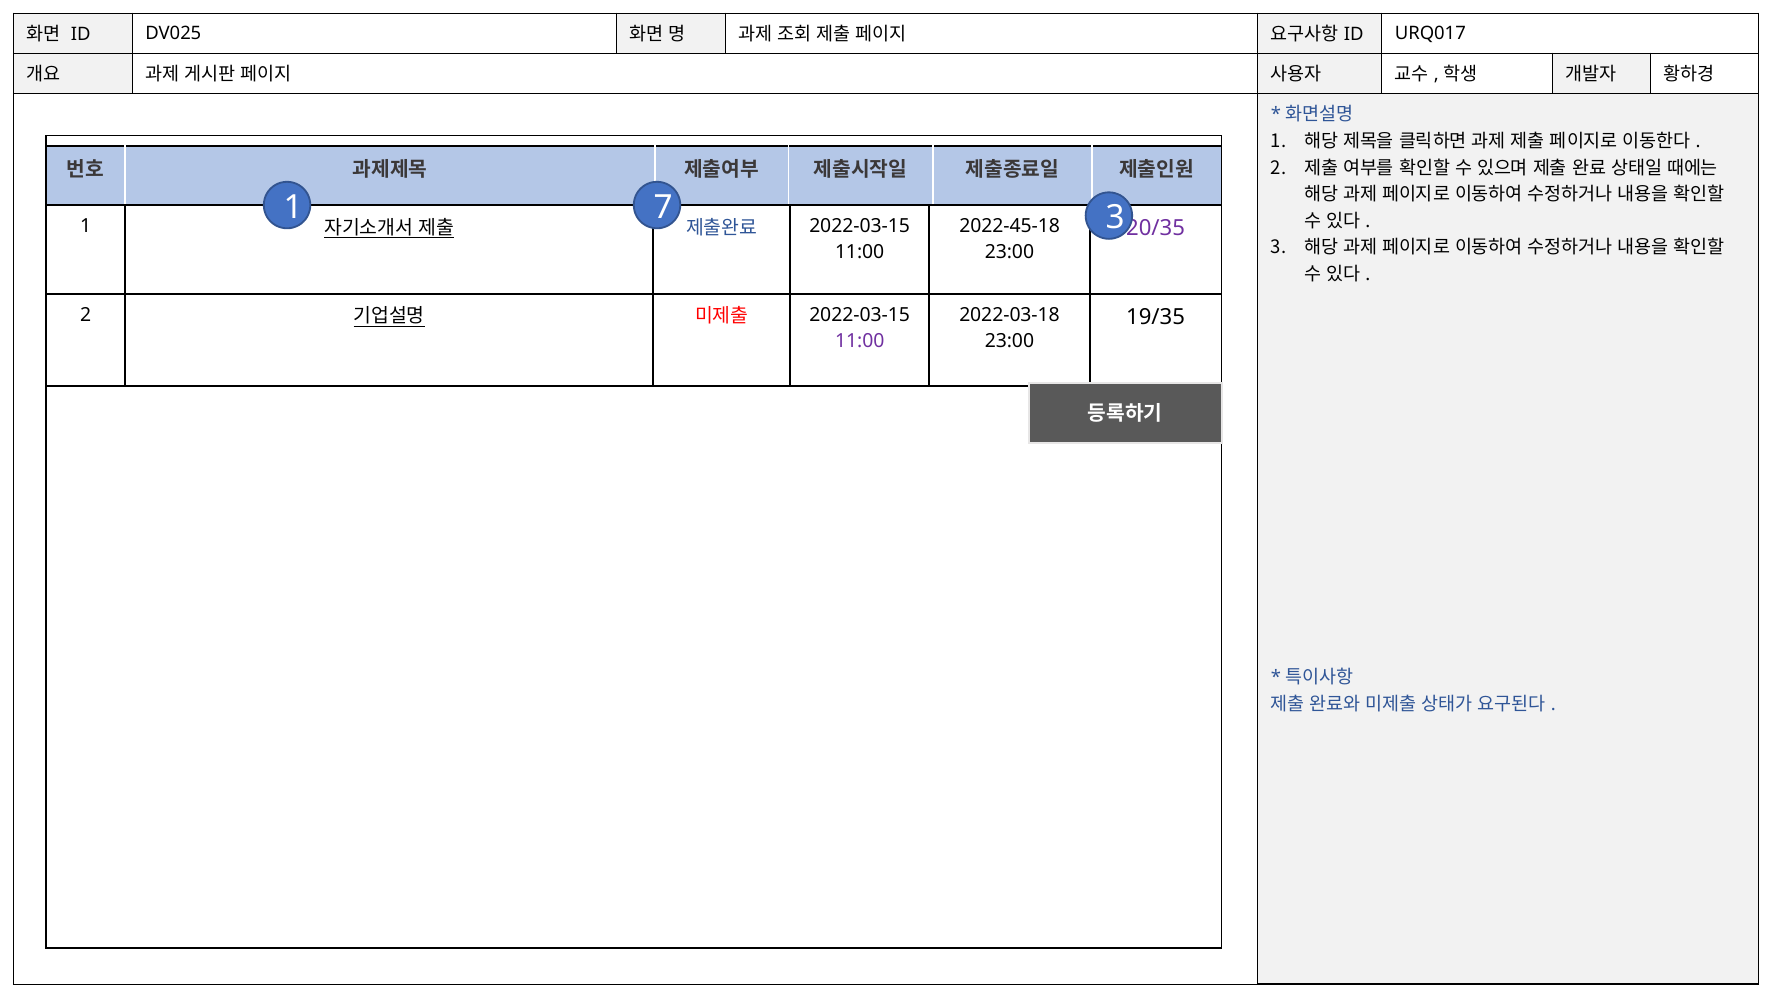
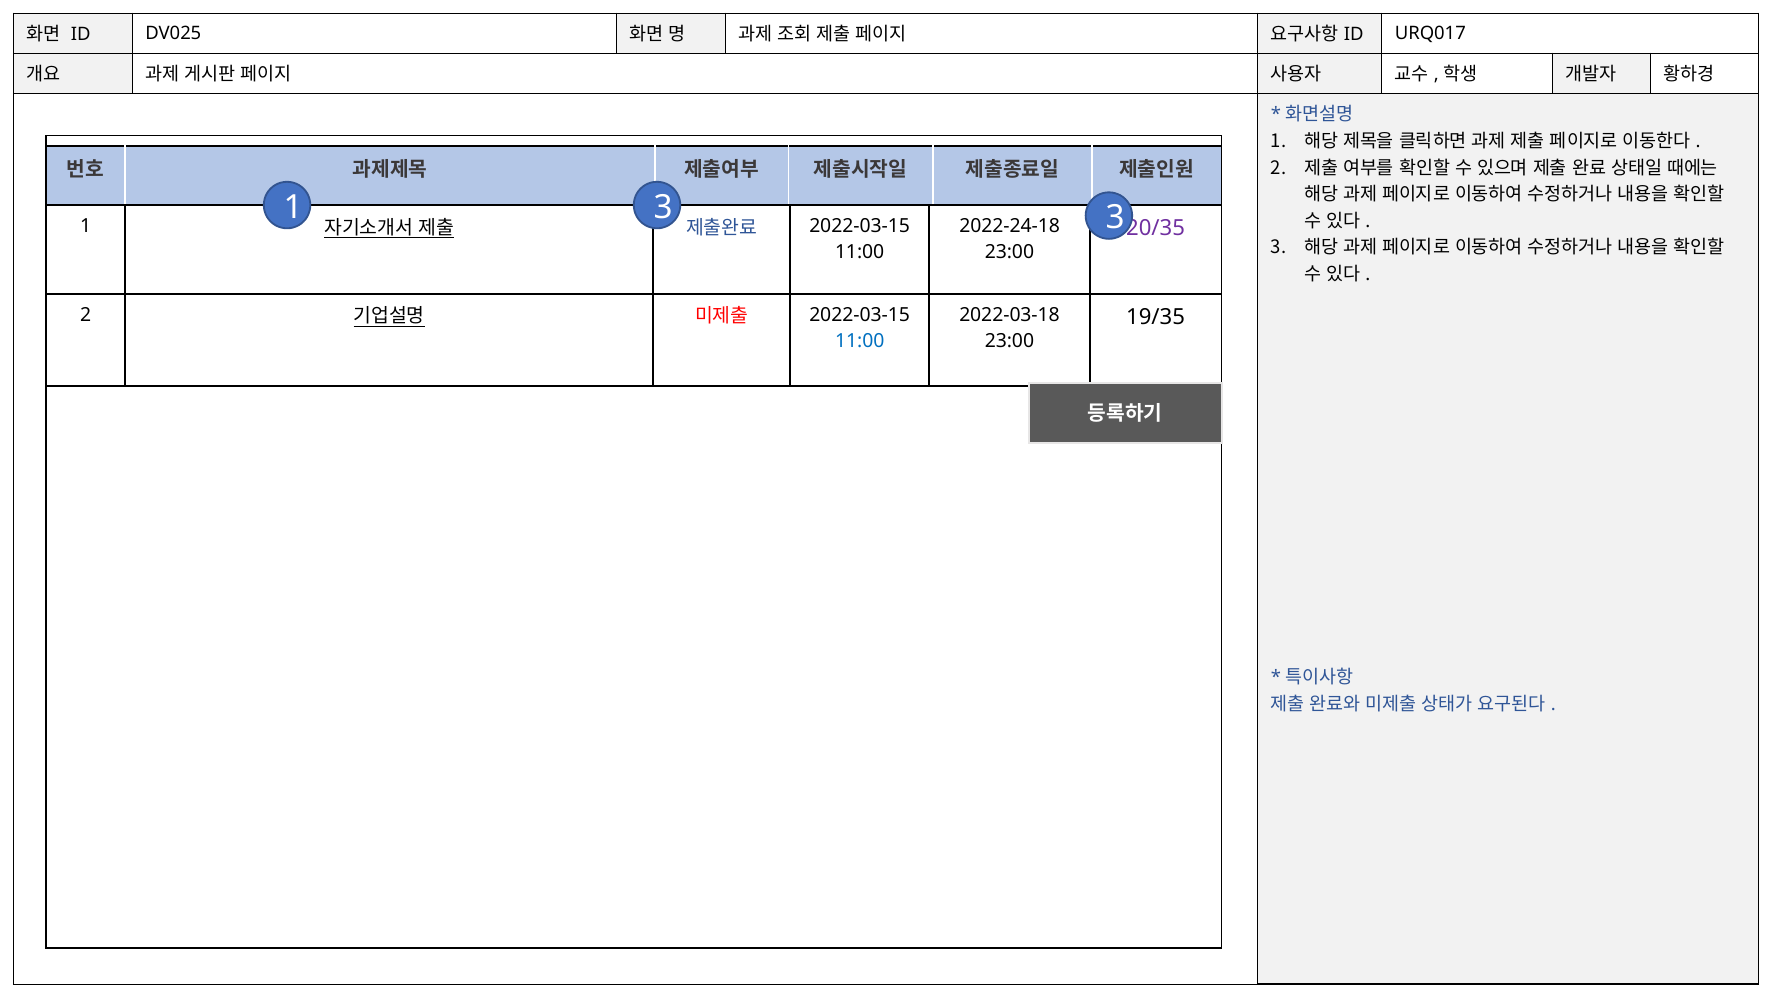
1 7: 7 -> 3 (663, 207)
2022-45-18: 2022-45-18 -> 2022-24-18 (1010, 226)
11:00 colour: purple -> blue (860, 341)
